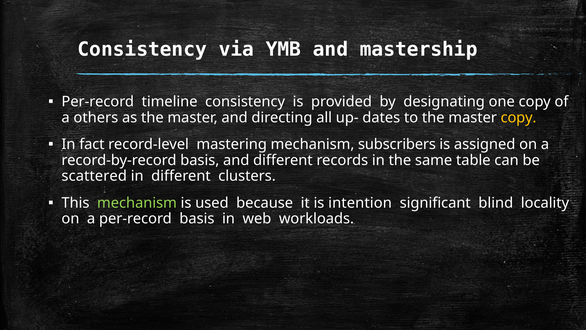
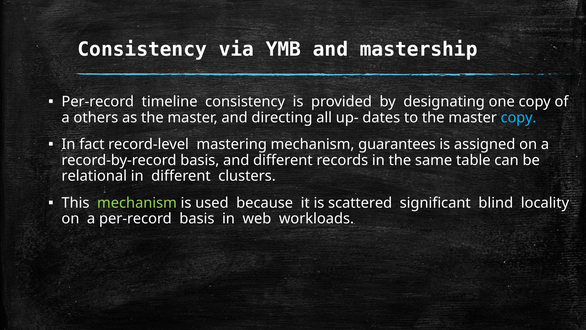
copy colour: yellow -> light blue (519, 117)
subscribers: subscribers -> guarantees (397, 144)
scattered: scattered -> relational (94, 176)
intention: intention -> scattered (360, 203)
